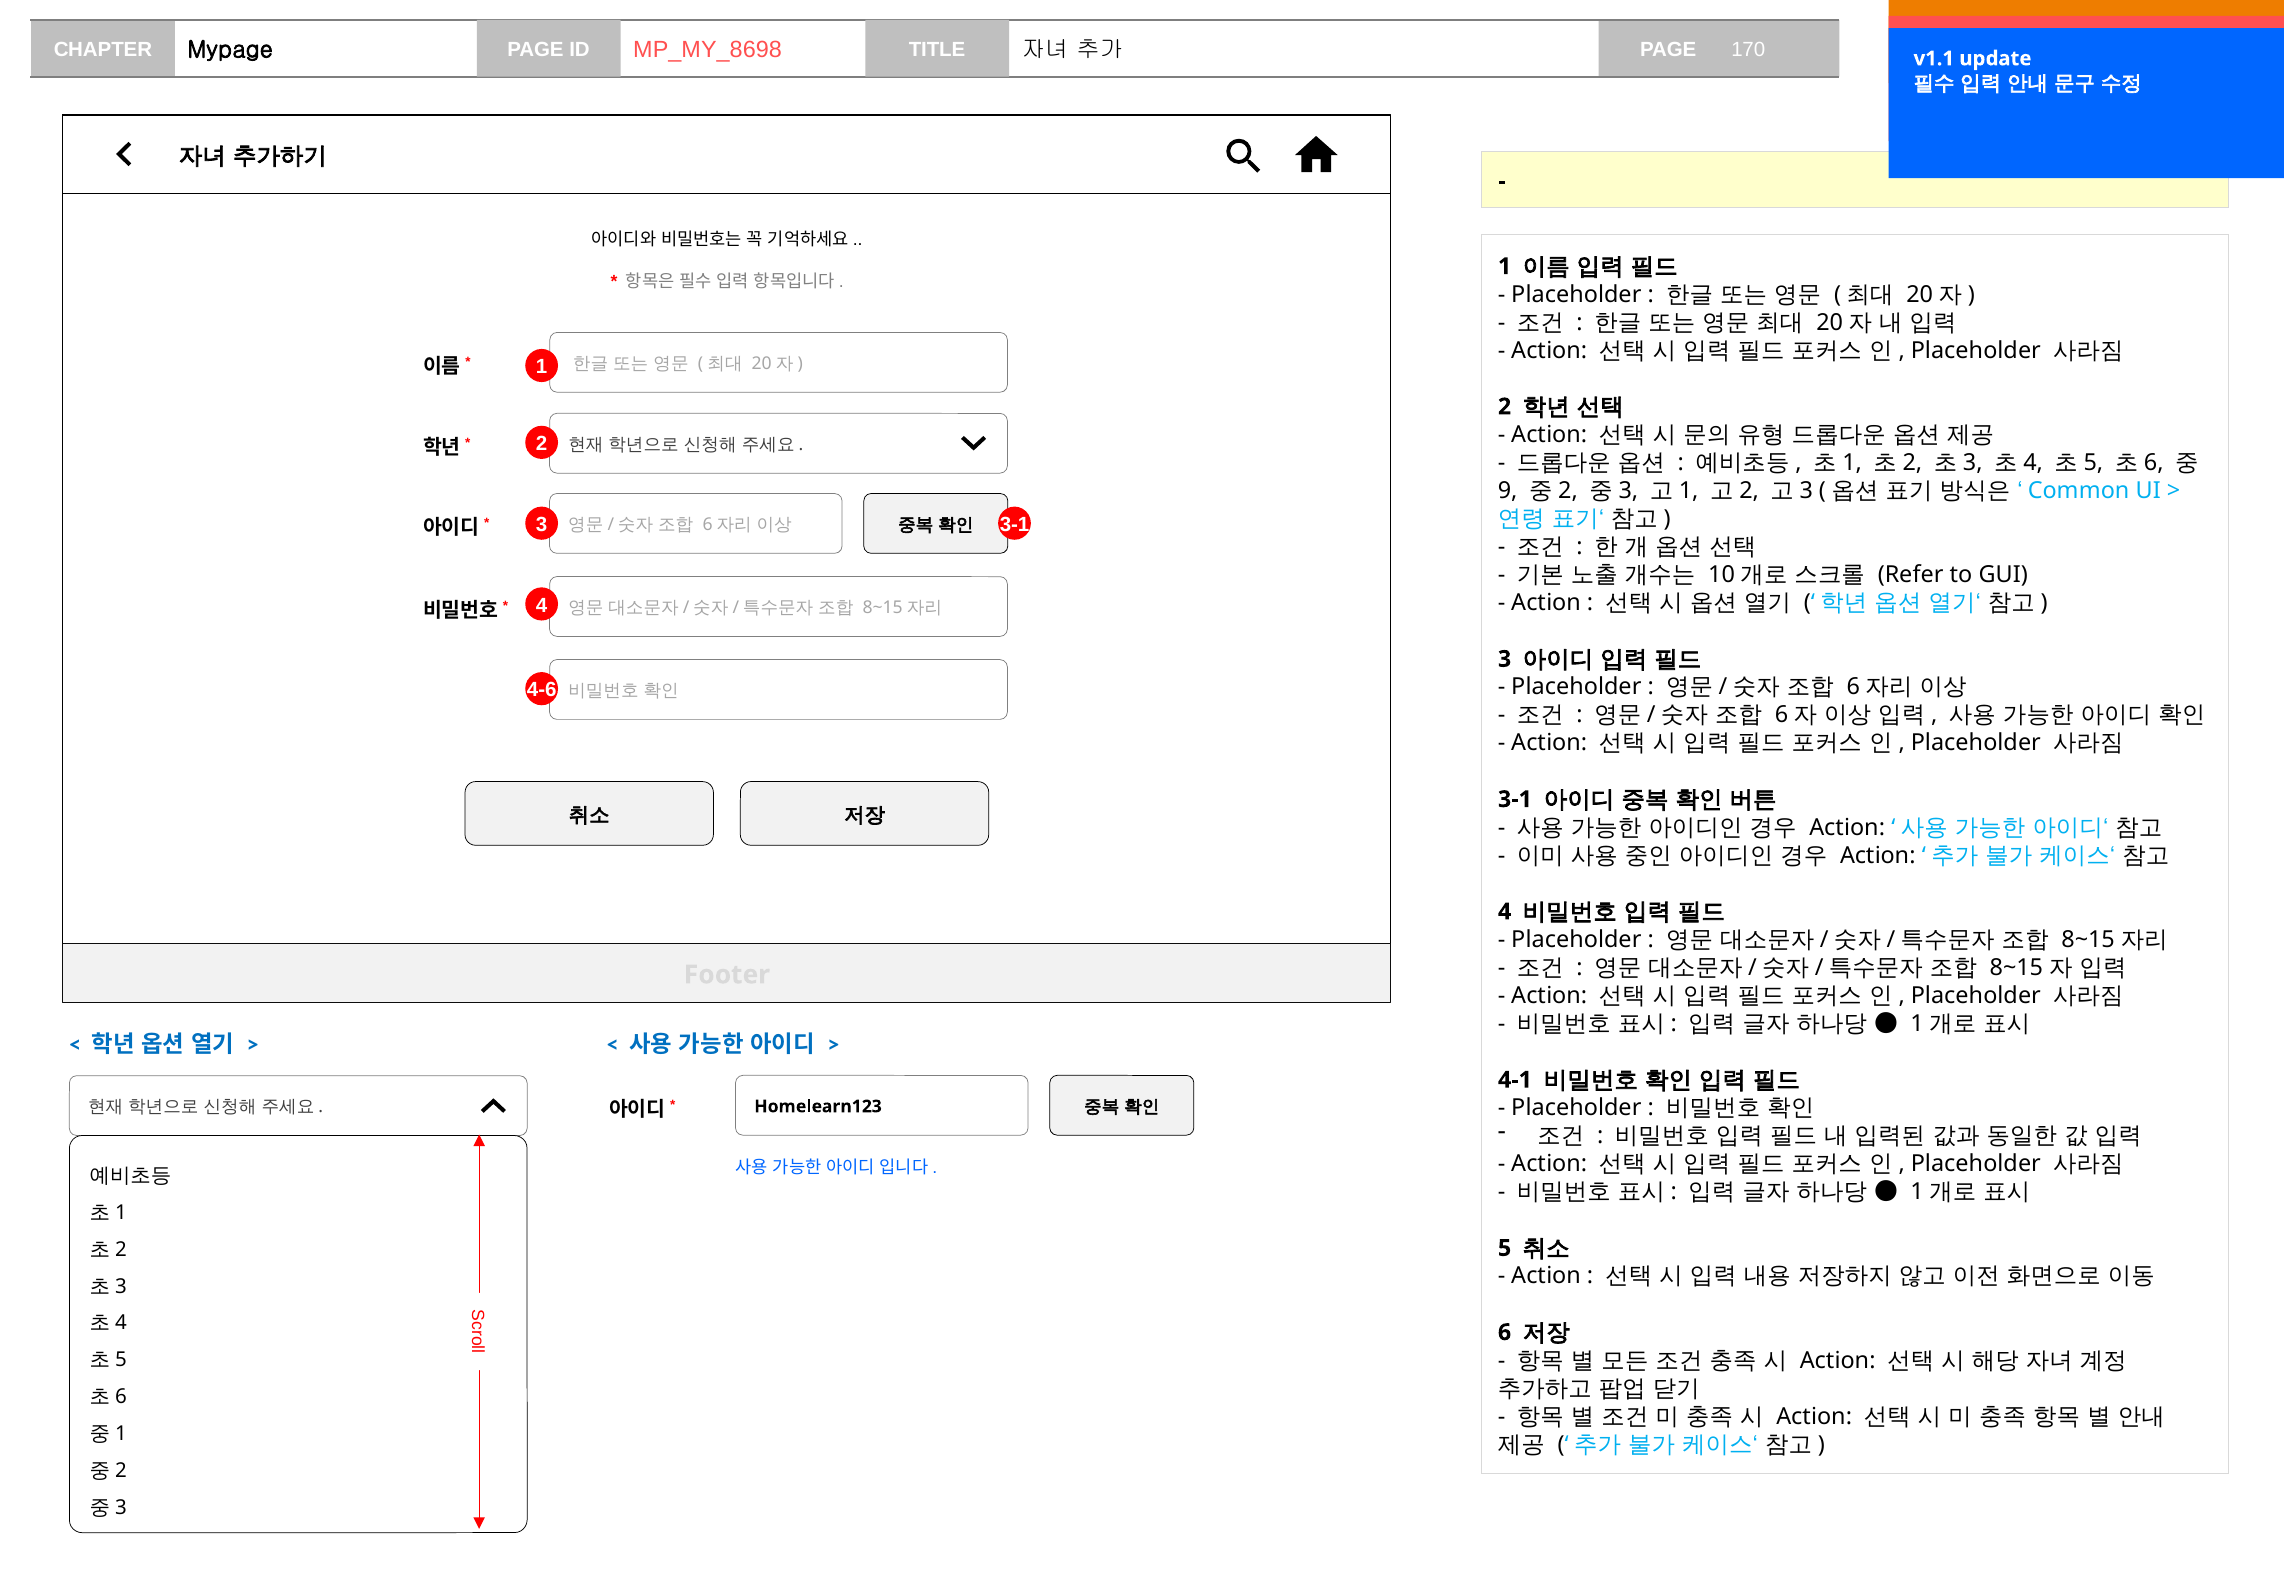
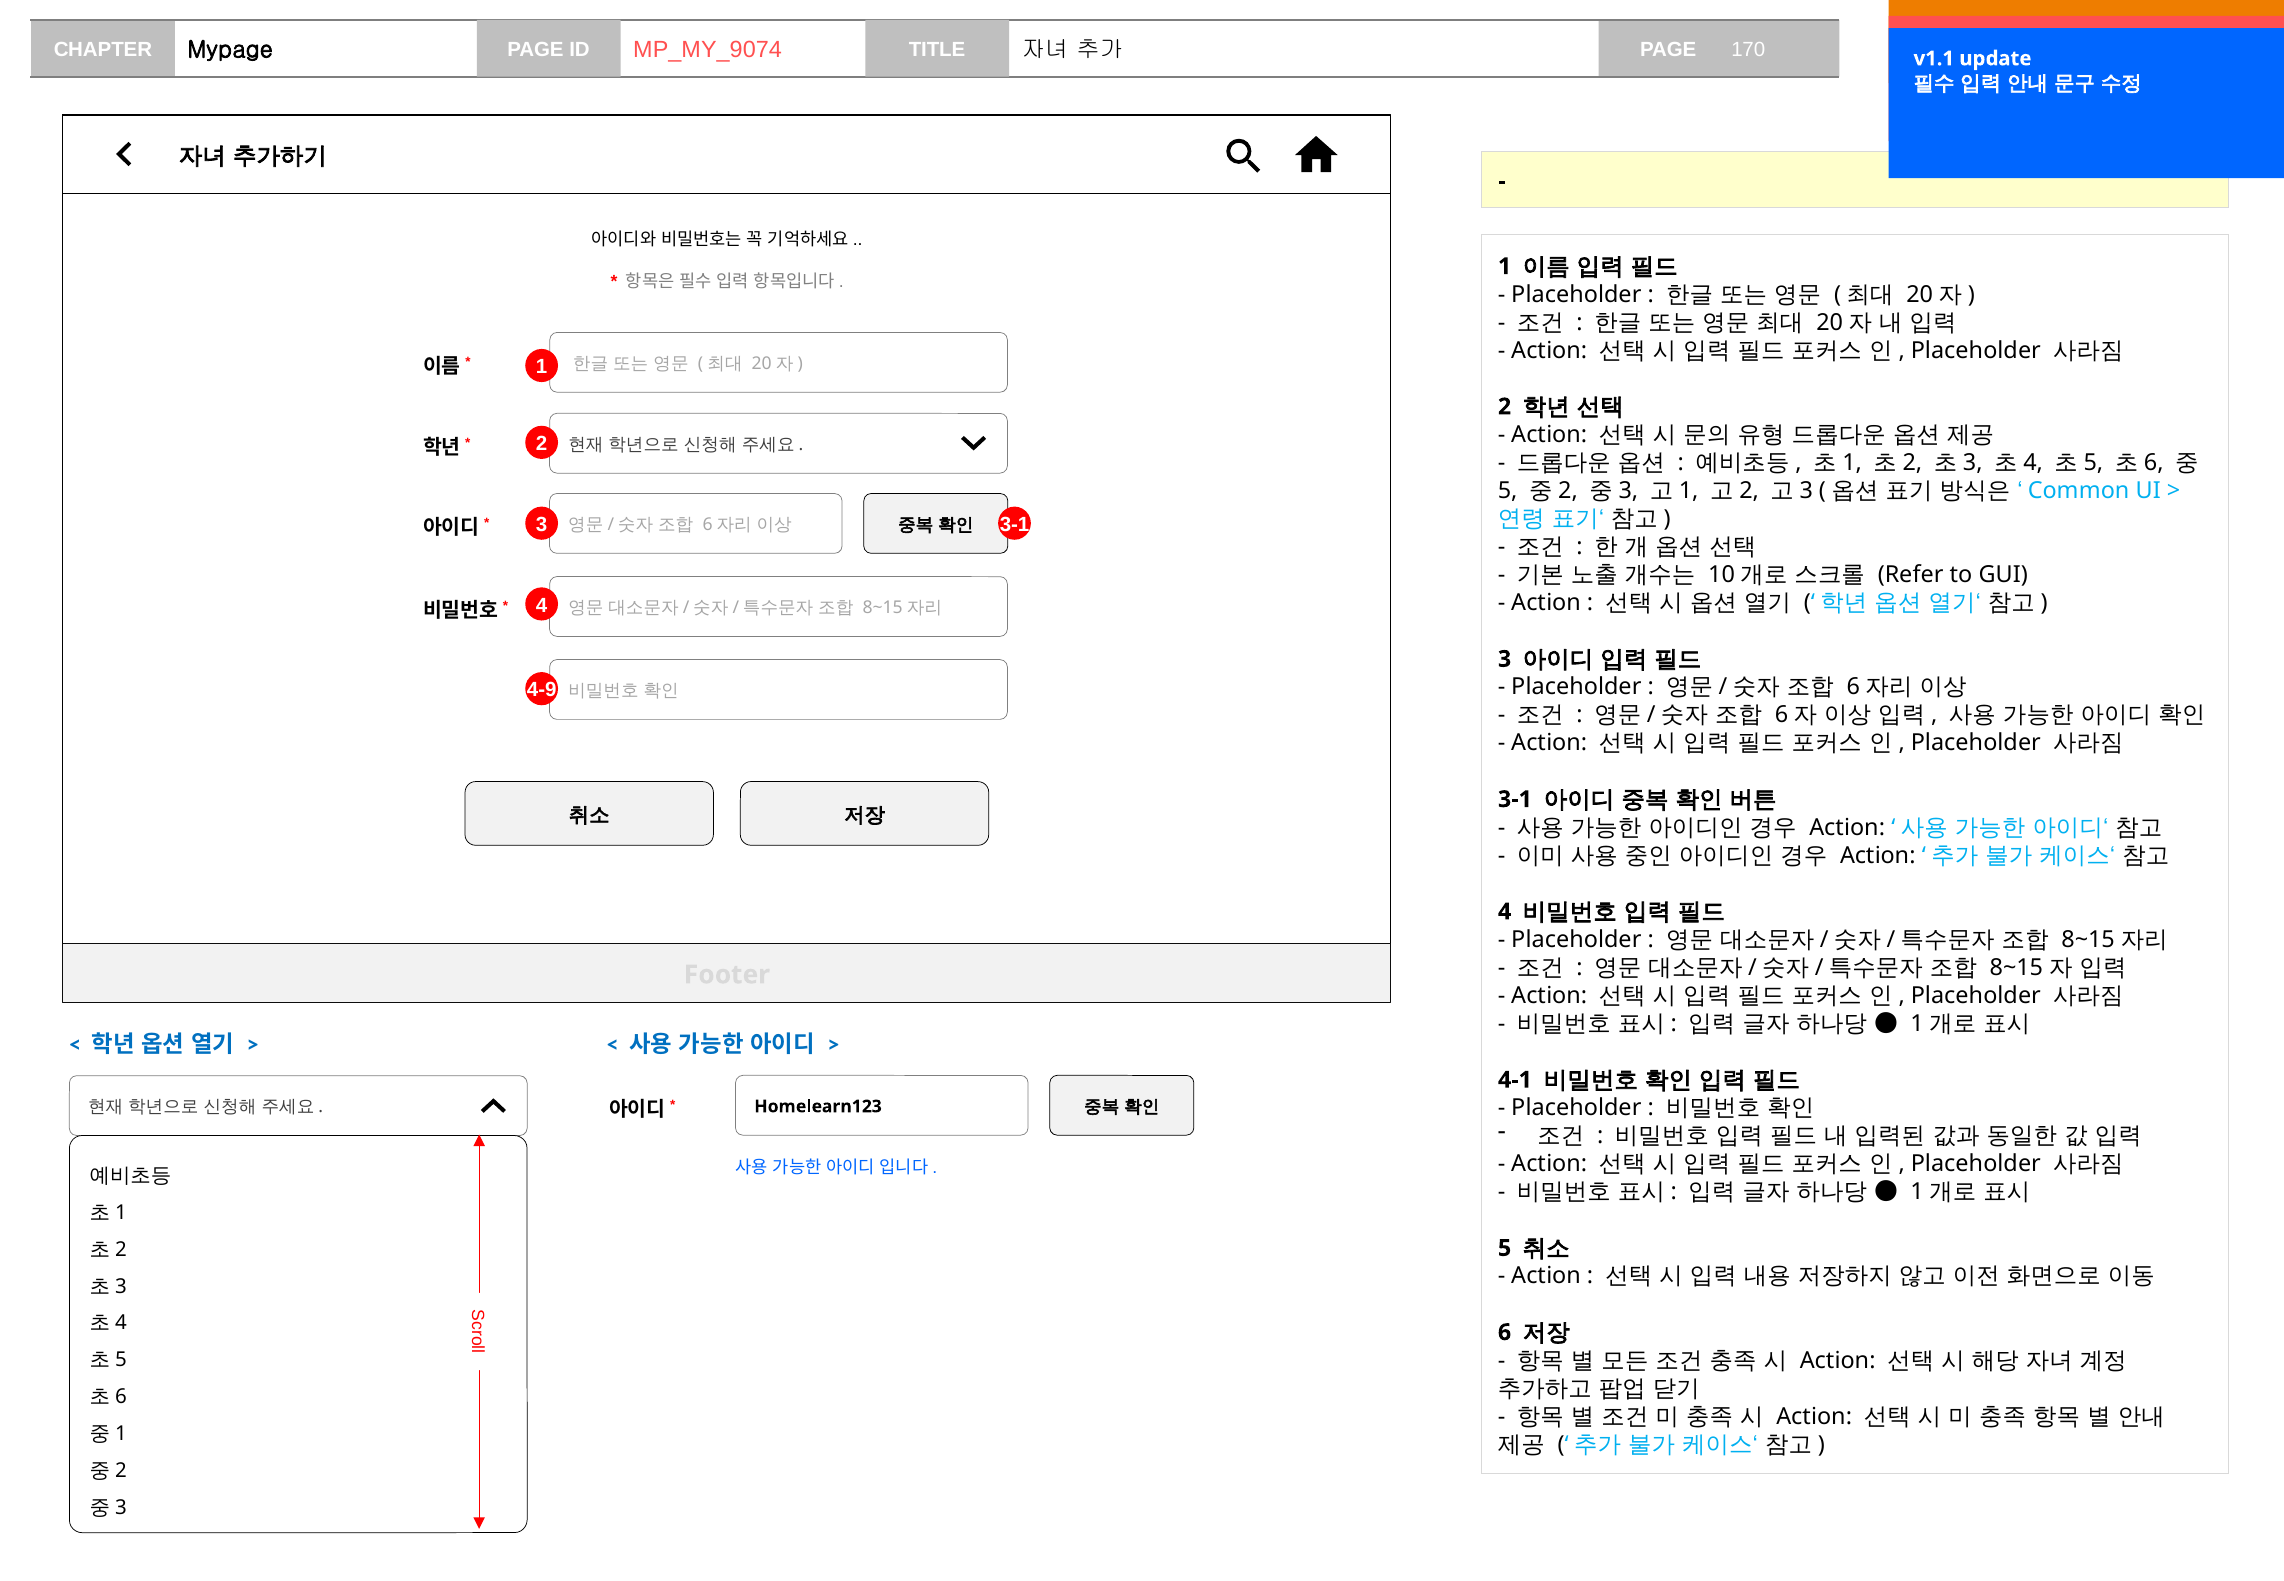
MP_MY_8698: MP_MY_8698 -> MP_MY_9074 (708, 50)
9: 9 -> 5 (1508, 491)
4-6: 4-6 -> 4-9 (542, 690)
